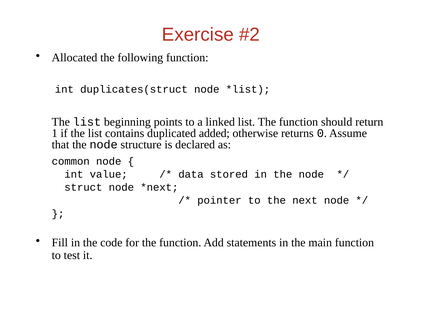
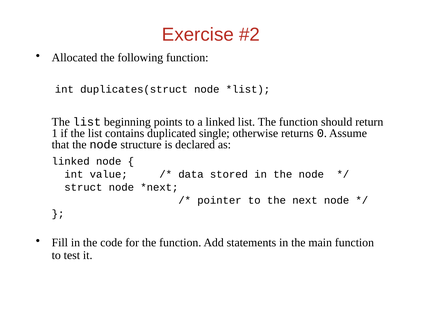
added: added -> single (214, 133)
common: common -> linked (71, 161)
